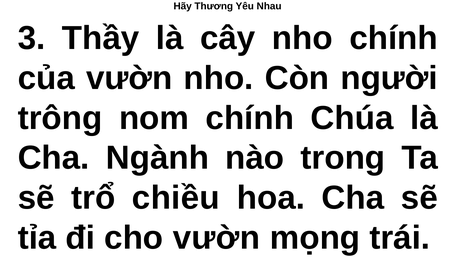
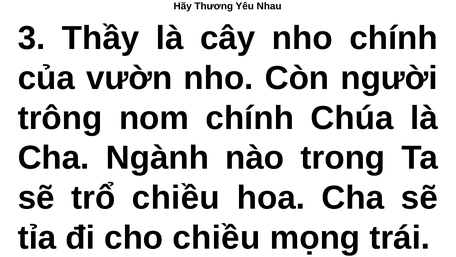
cho vườn: vườn -> chiều (216, 237)
